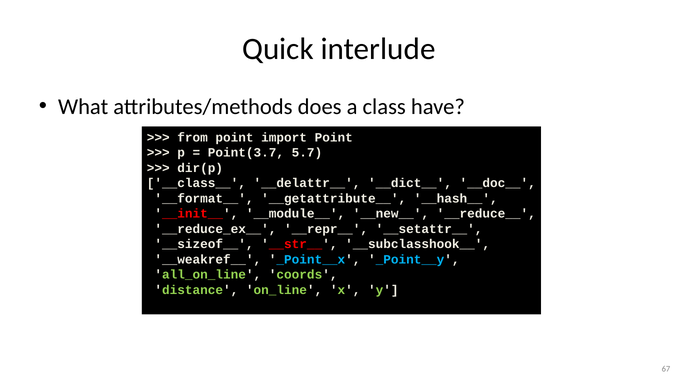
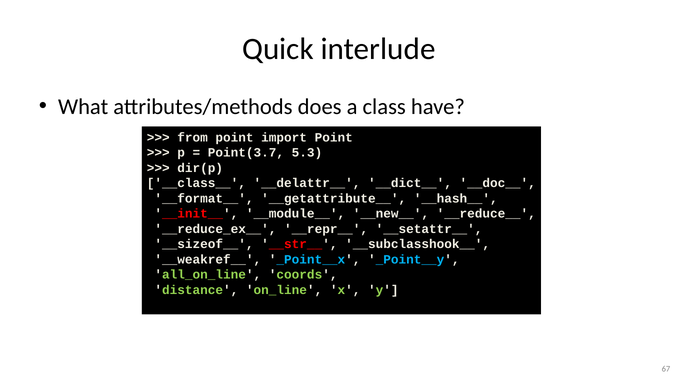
5.7: 5.7 -> 5.3 (307, 153)
